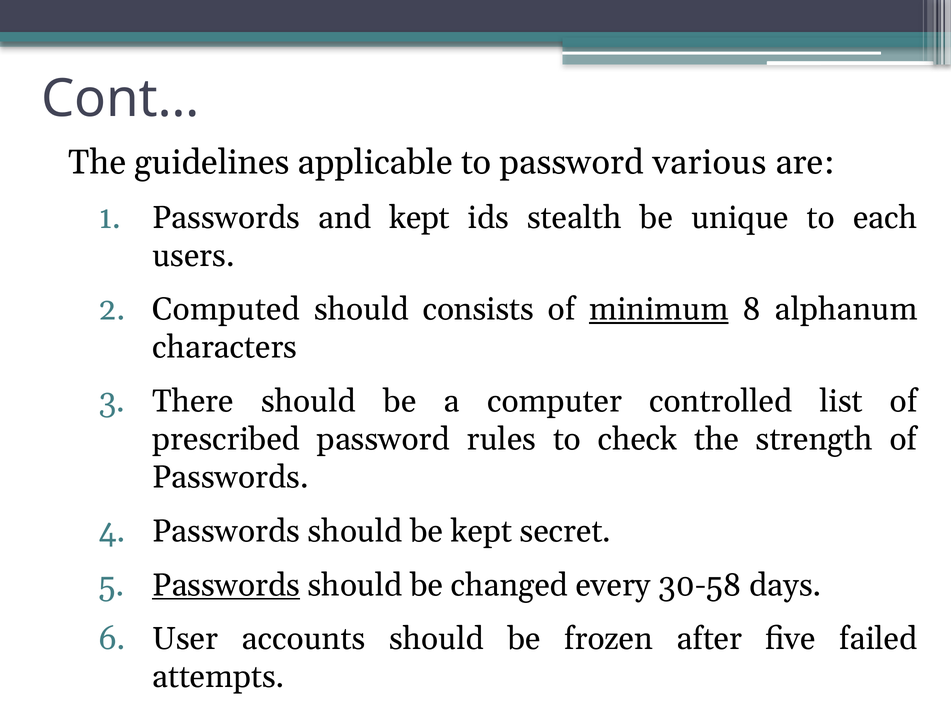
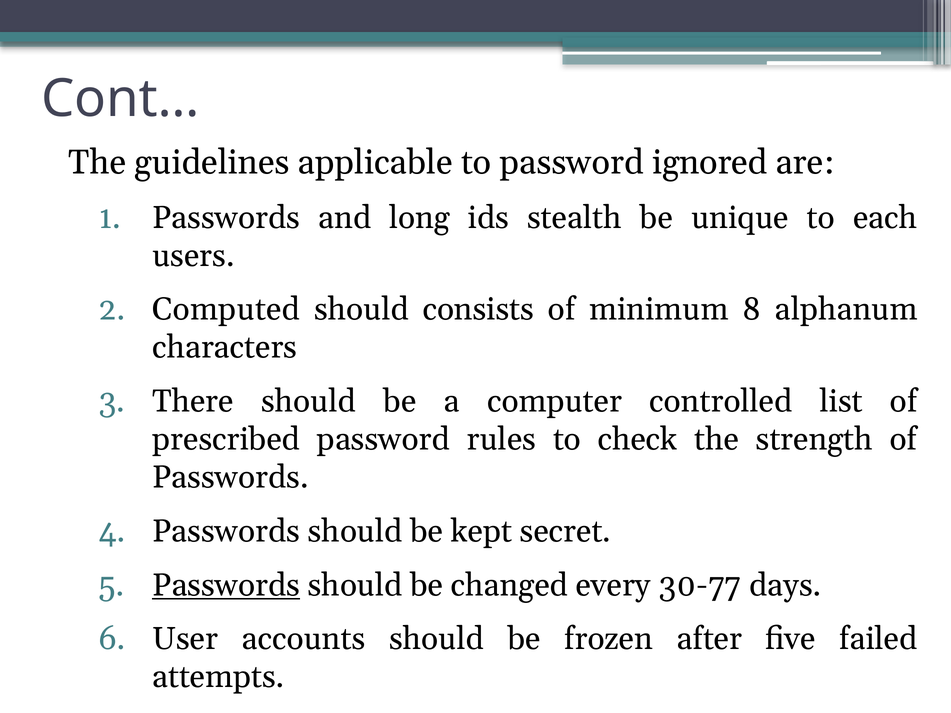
various: various -> ignored (710, 162)
and kept: kept -> long (420, 218)
minimum underline: present -> none (659, 310)
30-58: 30-58 -> 30-77 (700, 585)
